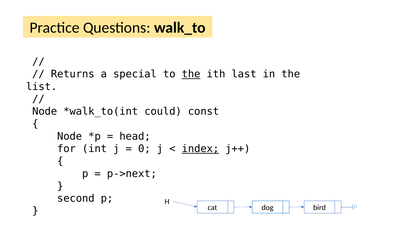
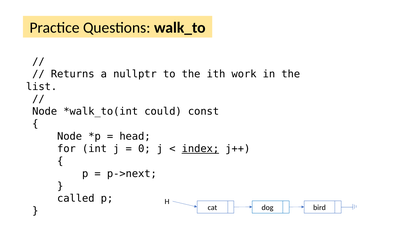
special: special -> nullptr (135, 74)
the underline: present -> none (191, 74)
last: last -> work (244, 74)
second: second -> called (76, 198)
